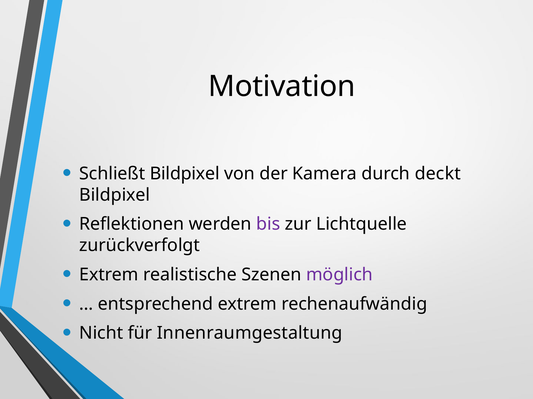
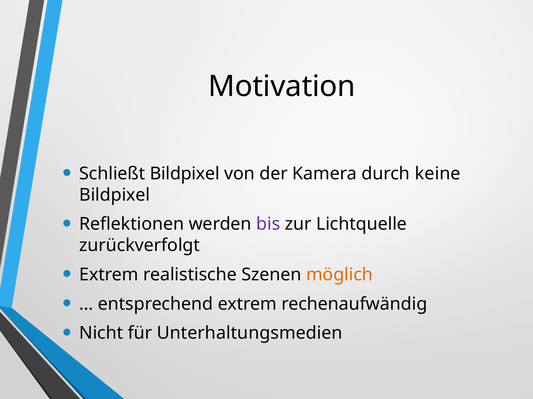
deckt: deckt -> keine (438, 174)
möglich colour: purple -> orange (340, 275)
Innenraumgestaltung: Innenraumgestaltung -> Unterhaltungsmedien (250, 334)
